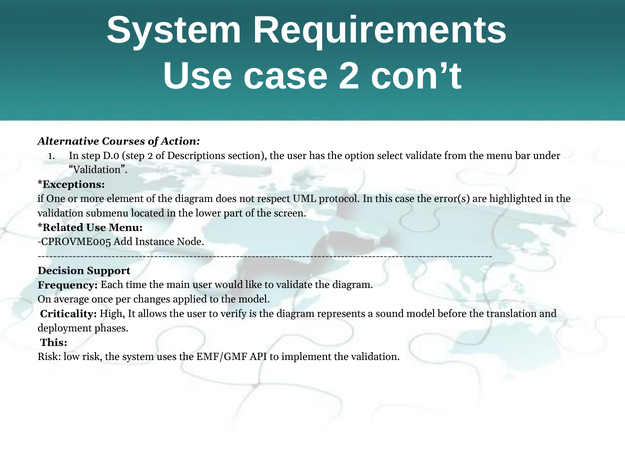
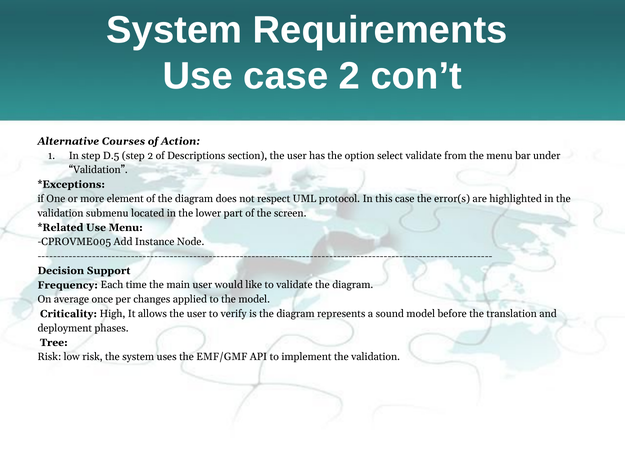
D.0: D.0 -> D.5 (111, 156)
This: This -> Tree (54, 342)
